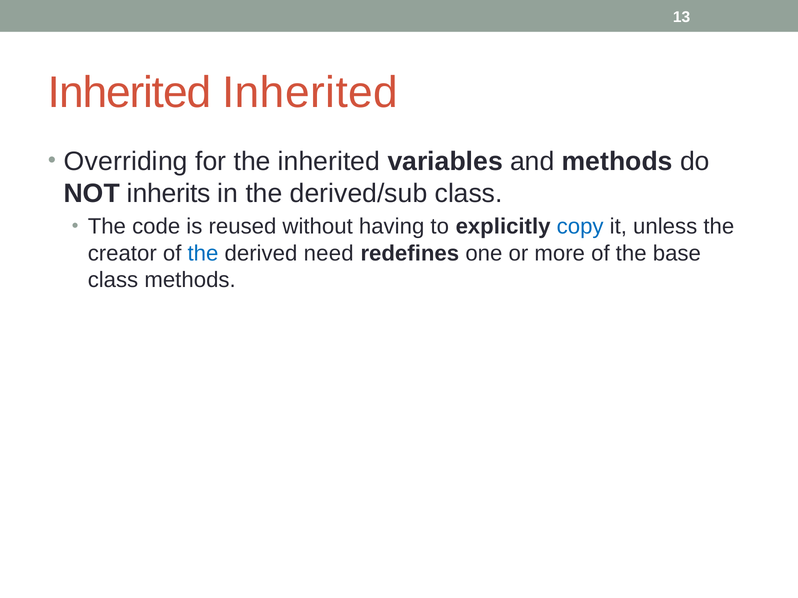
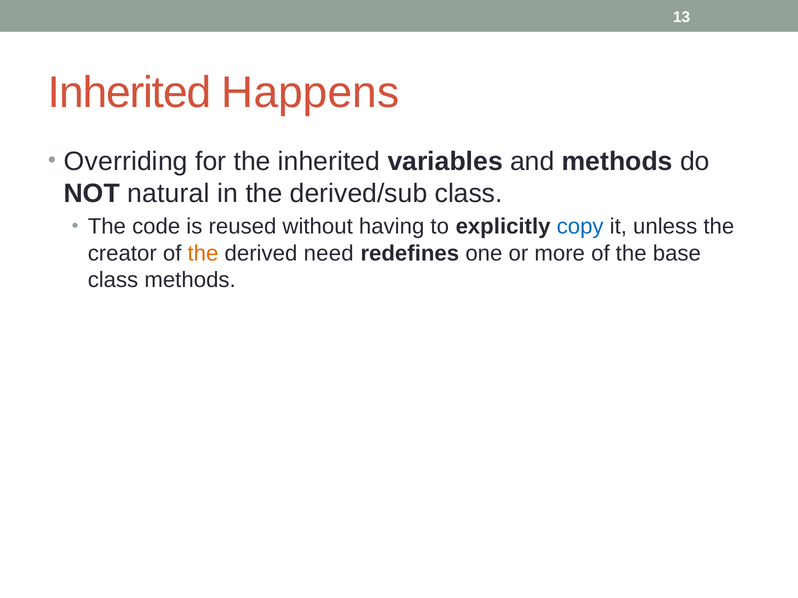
Inherited Inherited: Inherited -> Happens (310, 93)
inherits: inherits -> natural (169, 193)
the colour: blue -> orange (203, 253)
